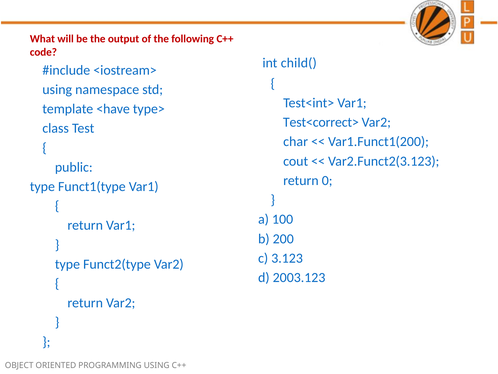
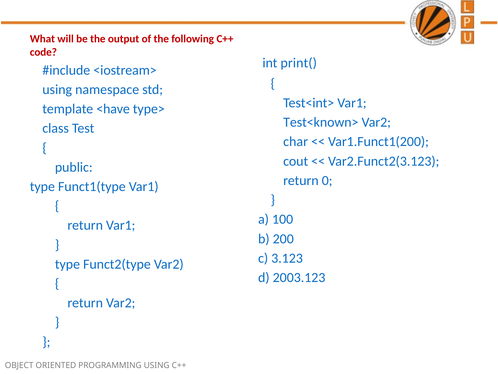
child(: child( -> print( (299, 63)
Test<correct>: Test<correct> -> Test<known> (321, 122)
